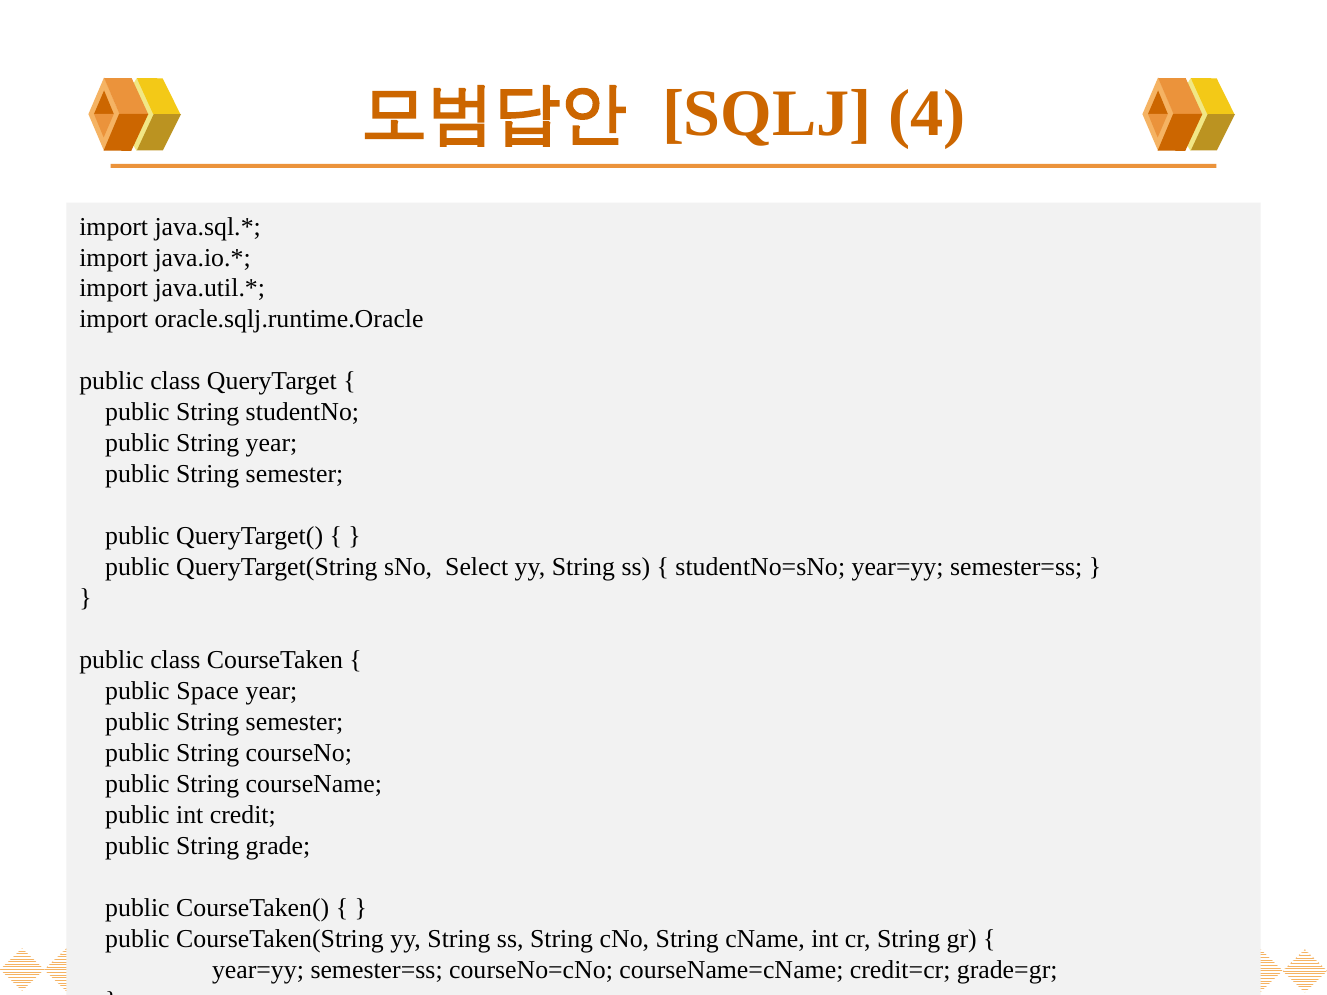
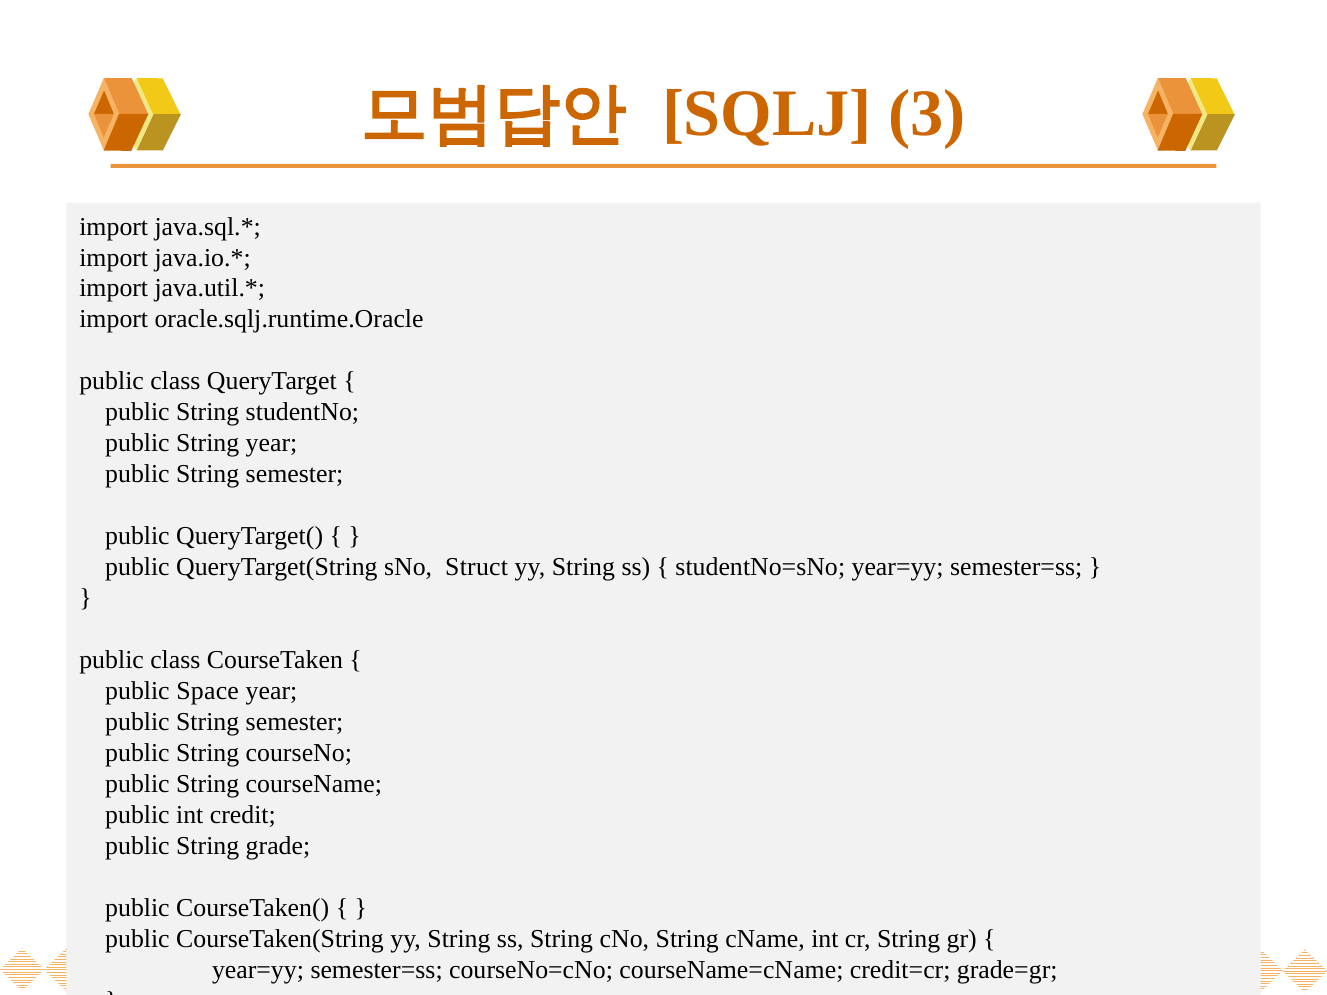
4: 4 -> 3 (927, 114)
Select: Select -> Struct (477, 567)
